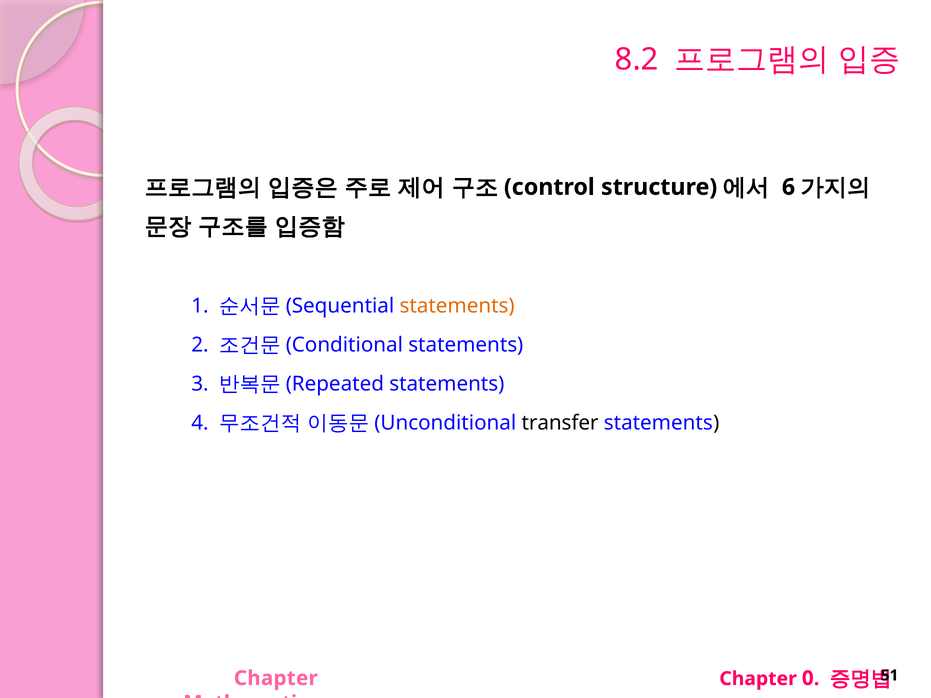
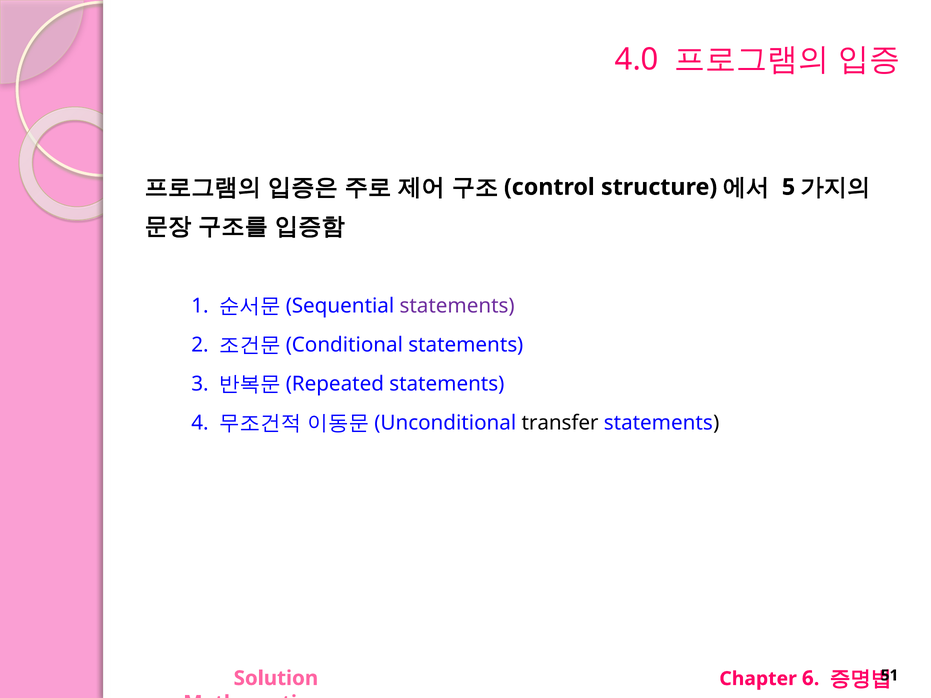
8.2: 8.2 -> 4.0 (637, 60)
6: 6 -> 5 (788, 187)
statements colour: orange -> purple (457, 306)
Chapter: Chapter -> Solution (276, 678)
0: 0 -> 6 (811, 679)
